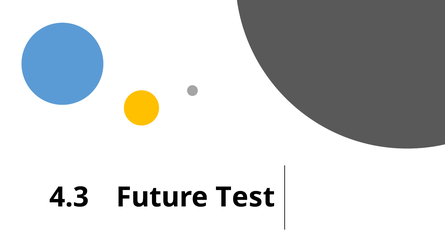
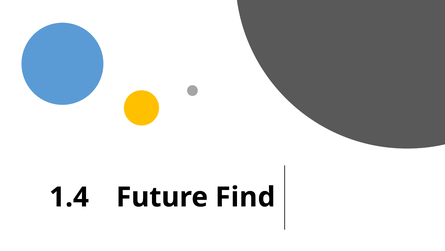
4.3: 4.3 -> 1.4 (69, 197)
Test: Test -> Find (245, 197)
